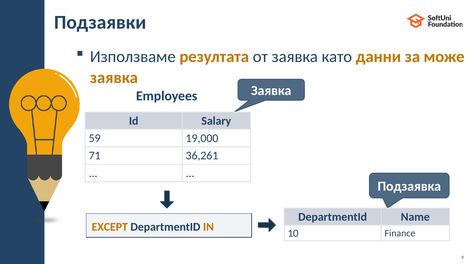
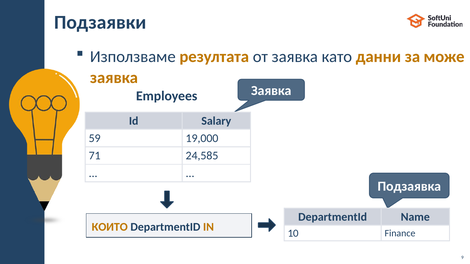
36,261: 36,261 -> 24,585 (202, 156)
EXCEPT: EXCEPT -> КОИТО (110, 227)
